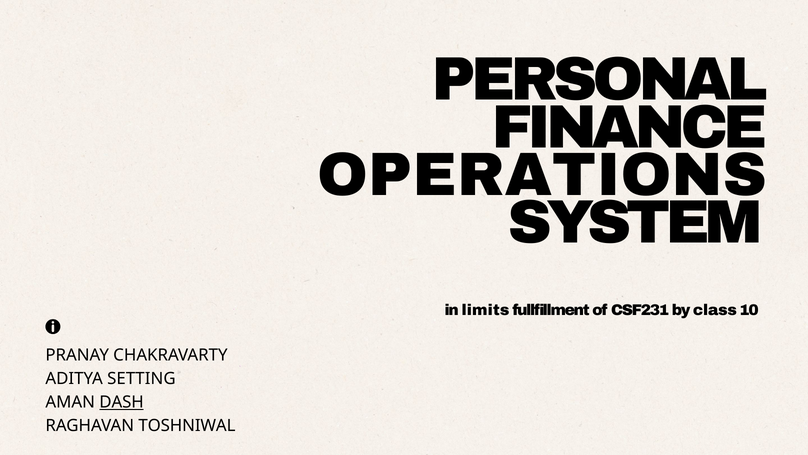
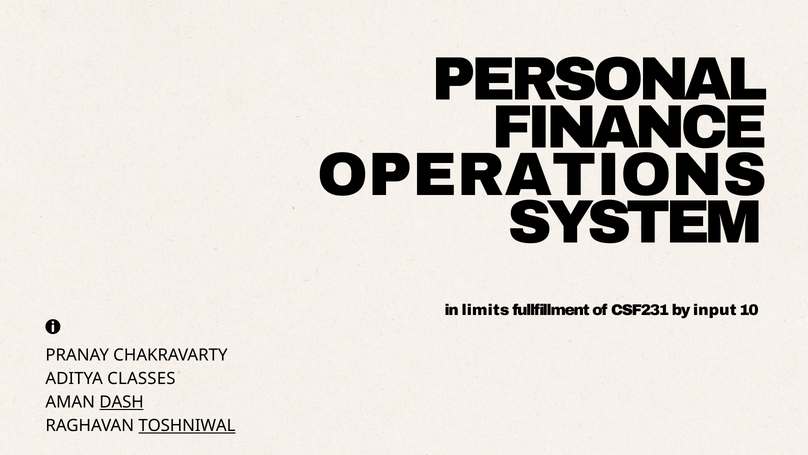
class: class -> input (715, 310)
SETTING: SETTING -> CLASSES (141, 378)
TOSHNIWAL underline: none -> present (187, 425)
